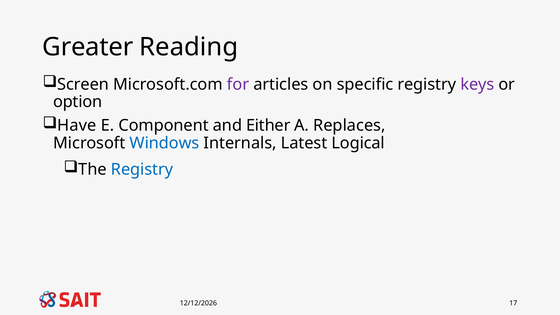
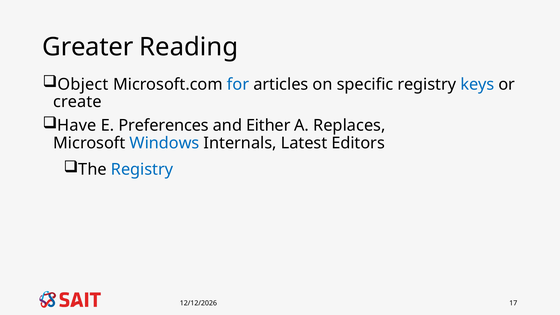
Screen: Screen -> Object (83, 84)
for colour: purple -> blue (238, 84)
keys colour: purple -> blue (477, 84)
option: option -> create (77, 102)
Component: Component -> Preferences (164, 125)
Logical: Logical -> Editors (358, 143)
